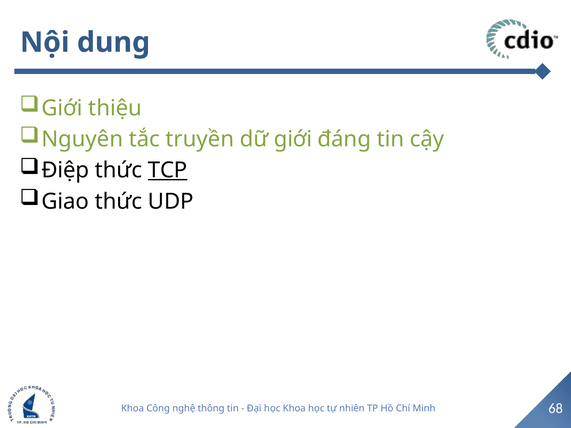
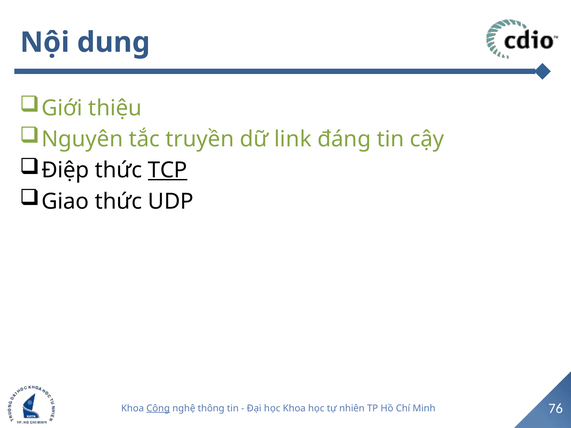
dữ giới: giới -> link (293, 139)
Công underline: none -> present (158, 409)
68: 68 -> 76 (556, 409)
